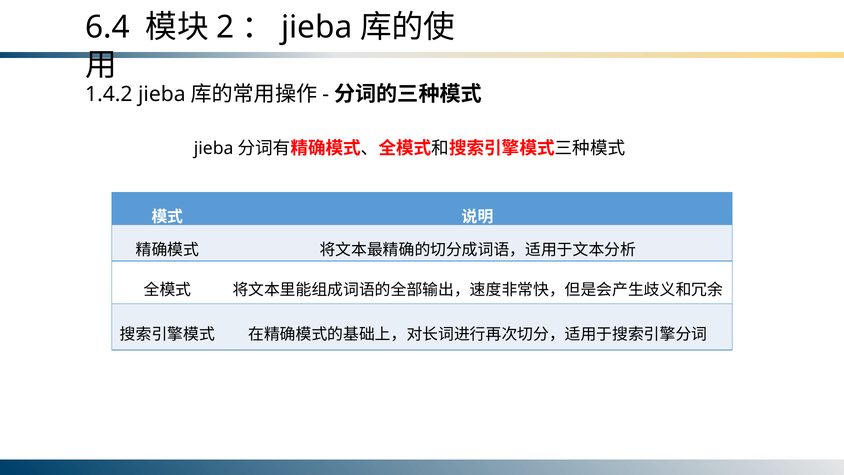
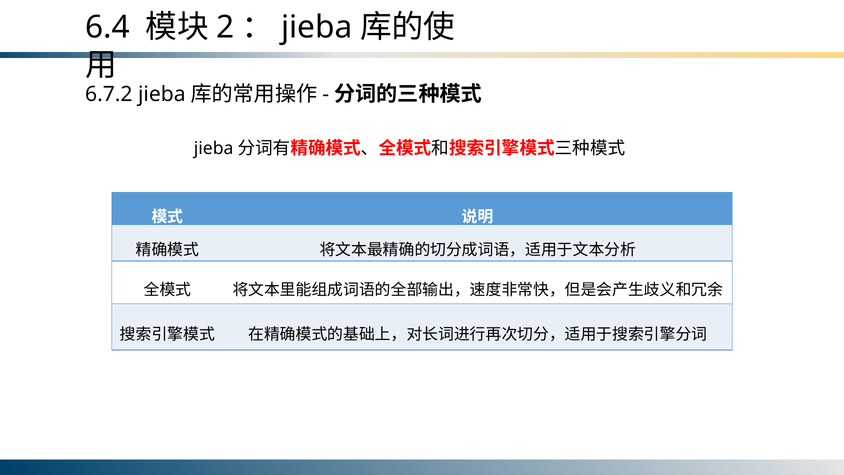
1.4.2: 1.4.2 -> 6.7.2 (109, 94)
